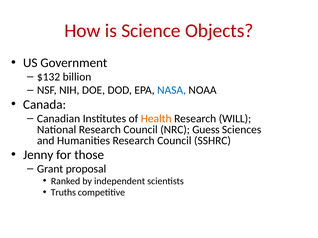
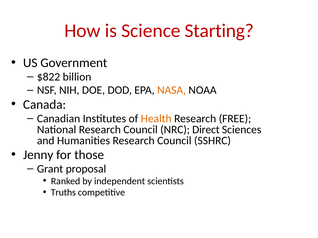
Objects: Objects -> Starting (219, 31)
$132: $132 -> $822 (49, 77)
NASA colour: blue -> orange (172, 90)
WILL: WILL -> FREE (235, 119)
Guess: Guess -> Direct (206, 130)
